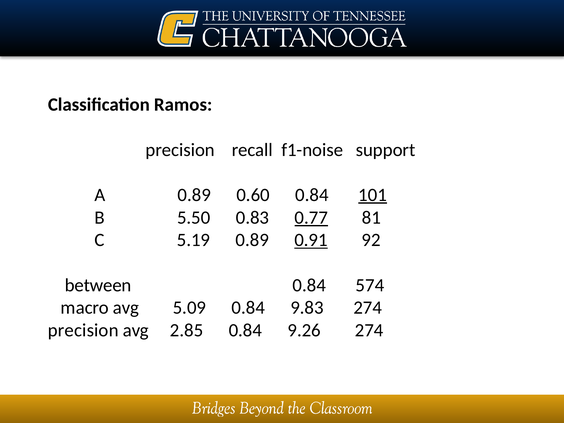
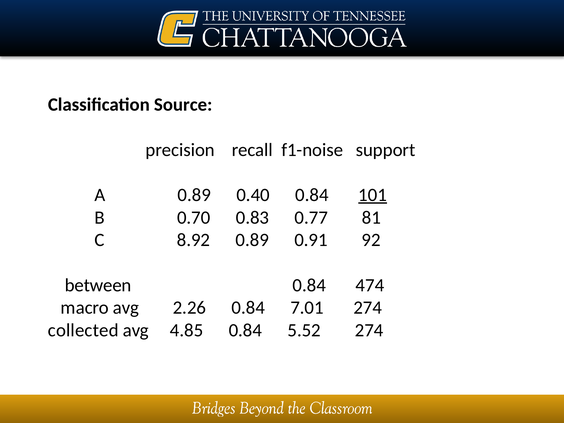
Ramos: Ramos -> Source (183, 105)
0.60: 0.60 -> 0.40 (253, 195)
5.50: 5.50 -> 0.70 (194, 218)
0.77 underline: present -> none (311, 218)
5.19: 5.19 -> 8.92 (193, 240)
0.91 underline: present -> none (311, 240)
574: 574 -> 474 (370, 285)
5.09: 5.09 -> 2.26 (189, 308)
9.83: 9.83 -> 7.01 (307, 308)
precision: precision -> collected (83, 330)
2.85: 2.85 -> 4.85 (187, 330)
9.26: 9.26 -> 5.52 (304, 330)
